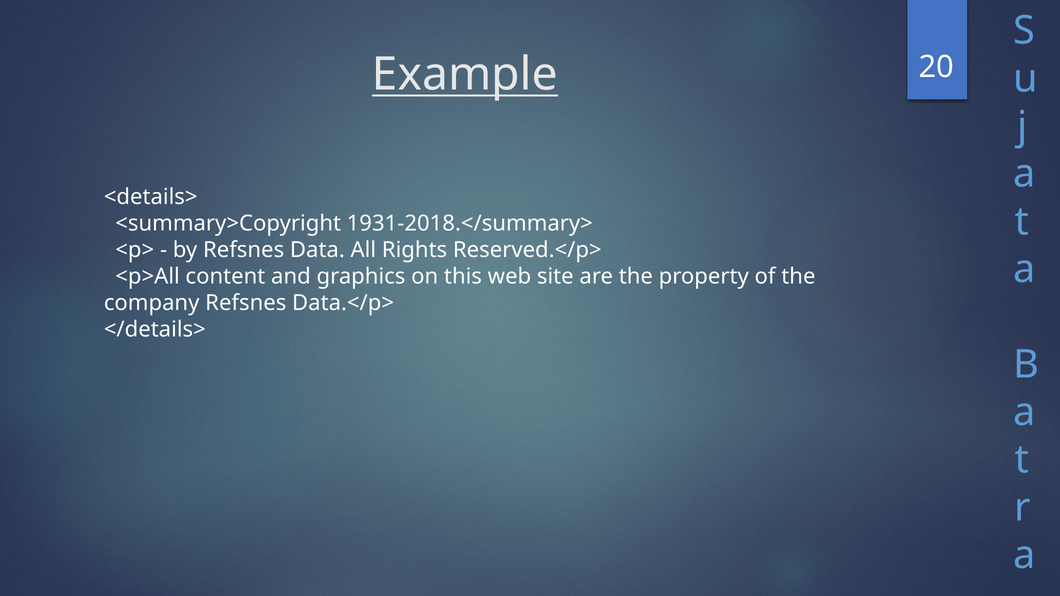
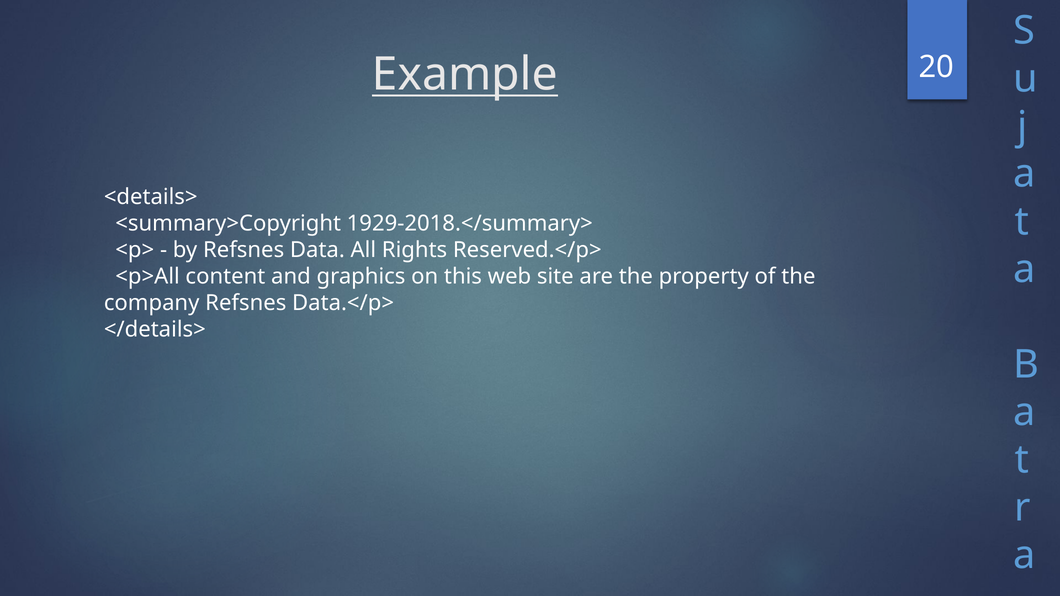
1931-2018.</summary>: 1931-2018.</summary> -> 1929-2018.</summary> (470, 224)
